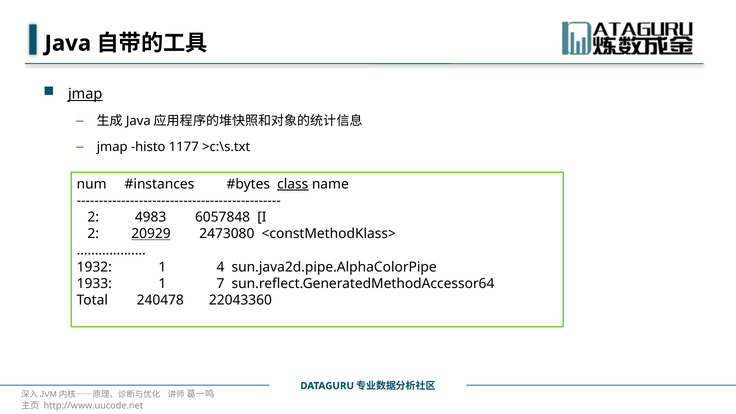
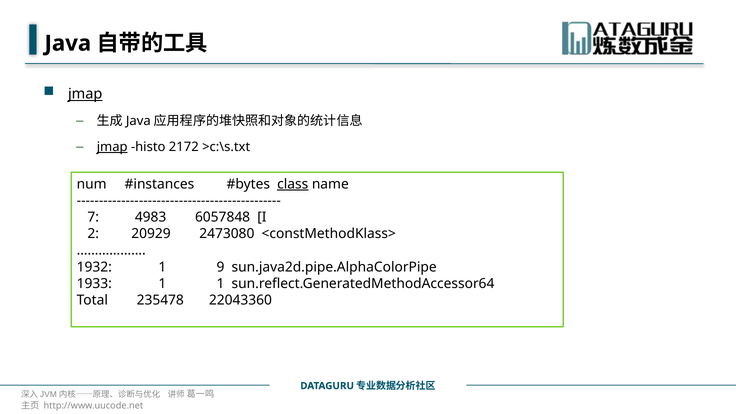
jmap underline: none -> present (112, 147)
1177: 1177 -> 2172 (184, 147)
2: 2 -> 7 (93, 217)
20929 underline: present -> none (151, 234)
4: 4 -> 9 (220, 267)
1 7: 7 -> 1 (220, 283)
240478: 240478 -> 235478 (160, 300)
